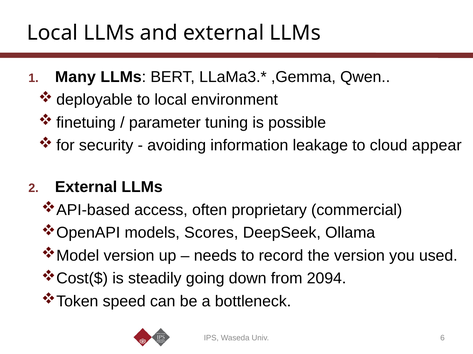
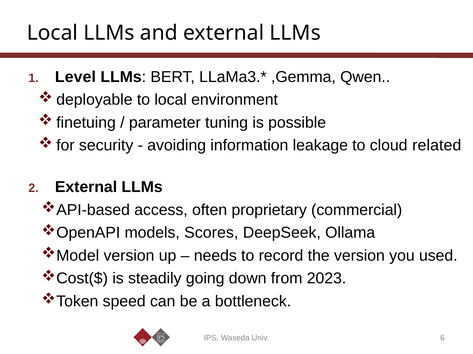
Many: Many -> Level (75, 77)
appear: appear -> related (437, 146)
2094: 2094 -> 2023 (327, 279)
